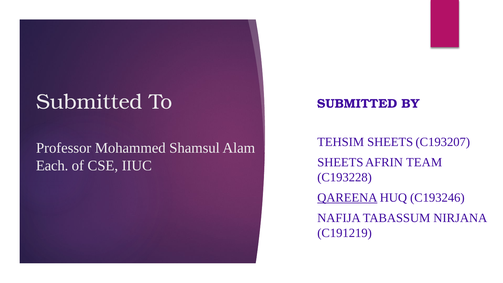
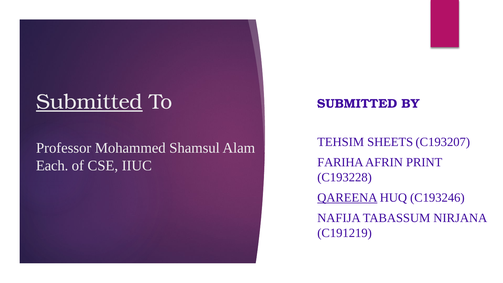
Submitted underline: none -> present (89, 102)
SHEETS: SHEETS -> FARIHA (340, 162)
TEAM: TEAM -> PRINT (424, 162)
